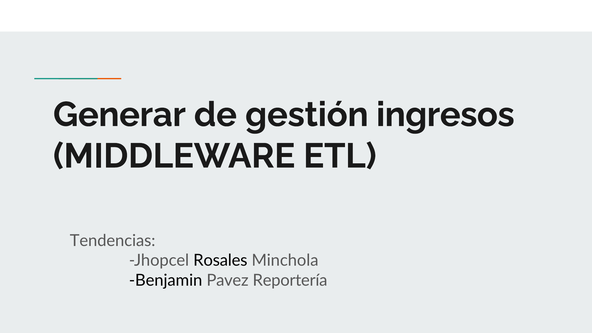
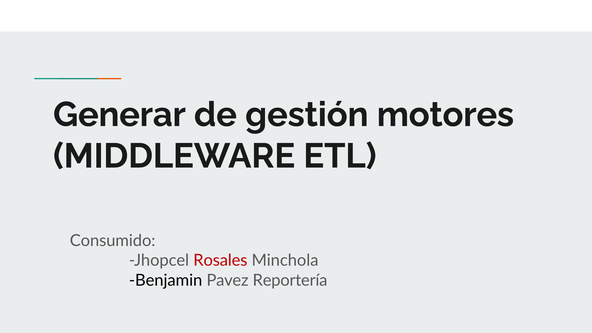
ingresos: ingresos -> motores (445, 115)
Tendencias: Tendencias -> Consumido (113, 241)
Rosales colour: black -> red (220, 261)
